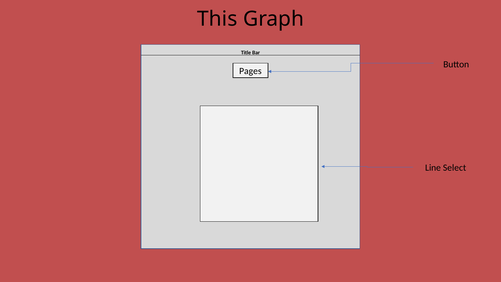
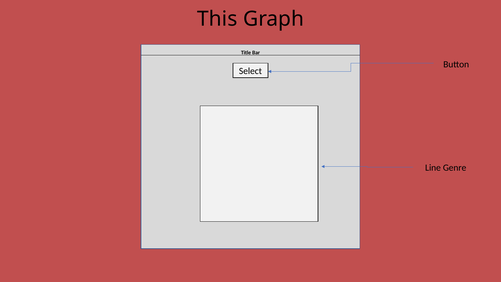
Pages: Pages -> Select (250, 71)
Select: Select -> Genre (455, 168)
